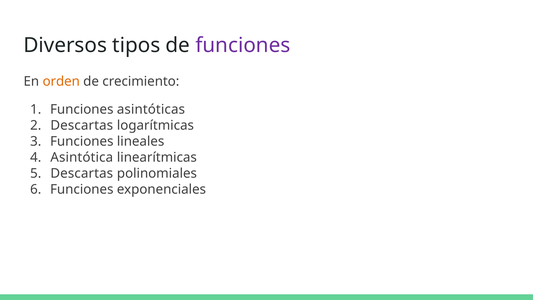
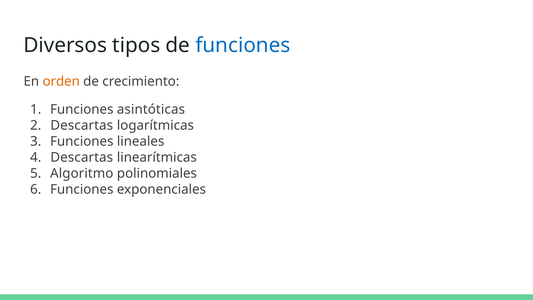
funciones colour: purple -> blue (243, 45)
Asintótica: Asintótica -> Descartas (82, 157)
Descartas: Descartas -> Algoritmo (82, 173)
